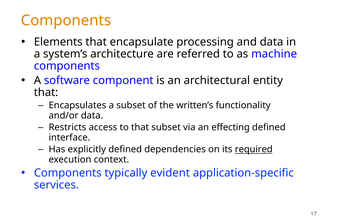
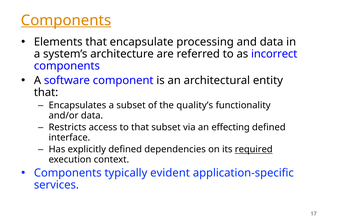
Components underline: none -> present (66, 20)
machine: machine -> incorrect (274, 54)
written’s: written’s -> quality’s (195, 106)
